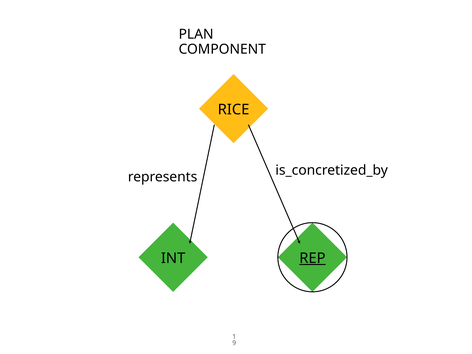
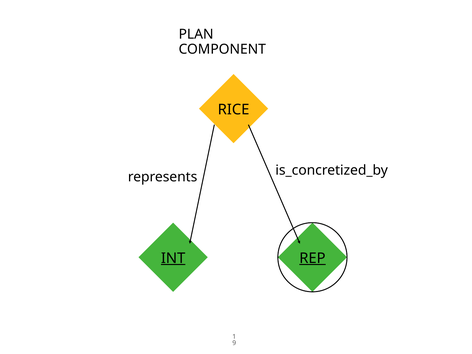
INT underline: none -> present (173, 258)
